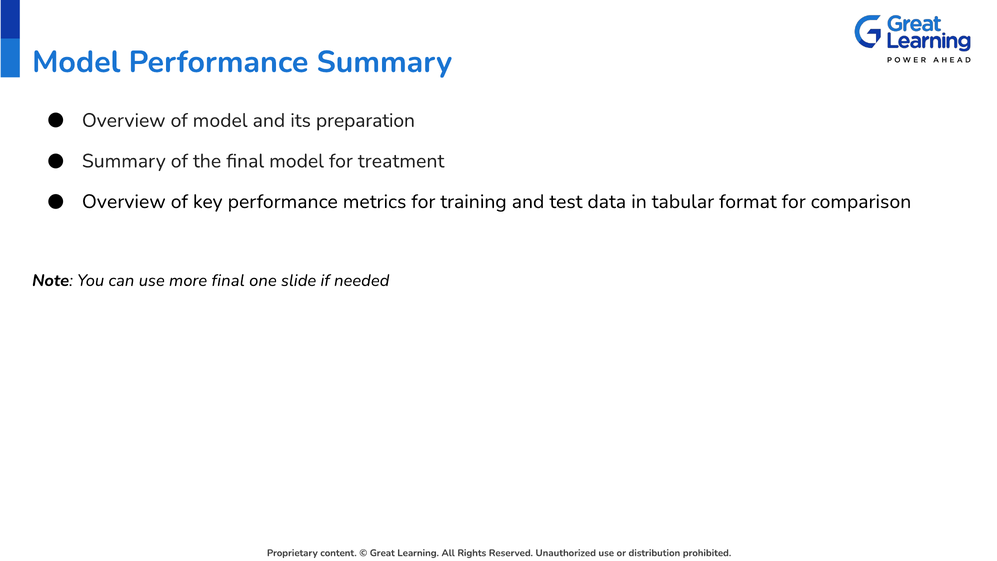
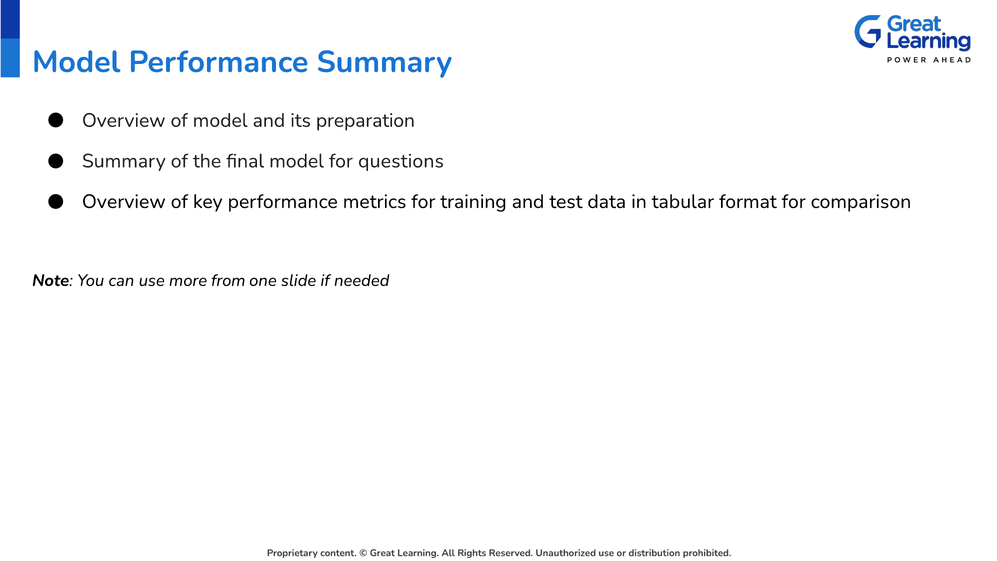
treatment: treatment -> questions (401, 161)
more final: final -> from (228, 280)
